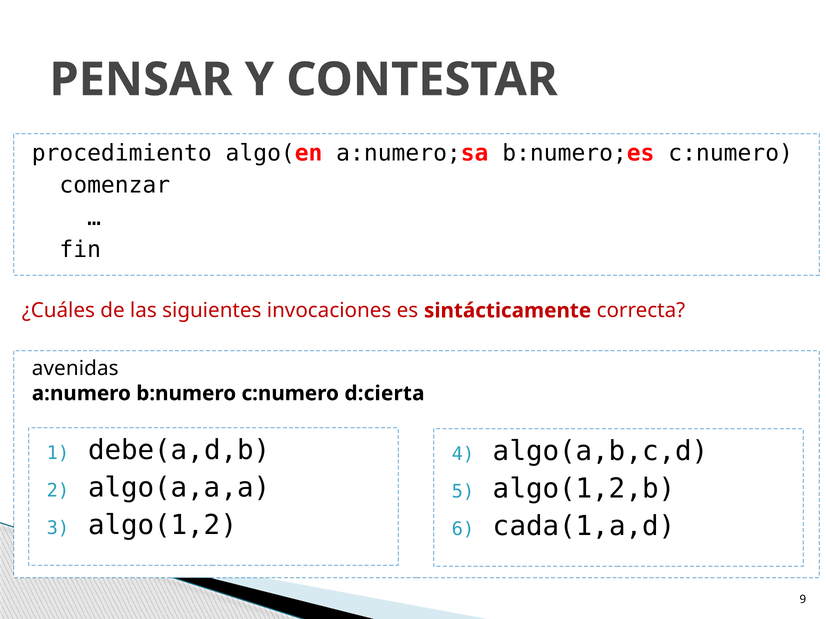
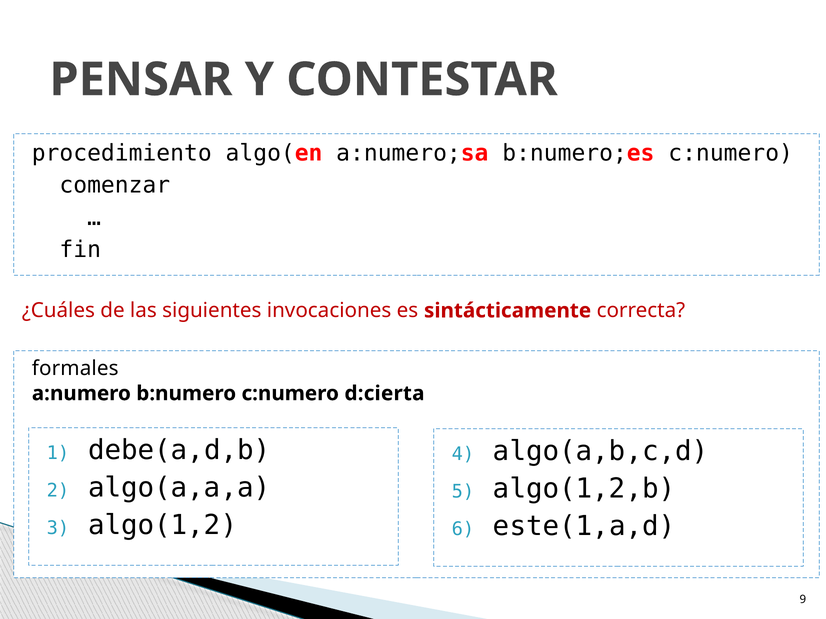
avenidas: avenidas -> formales (75, 369)
cada(1,a,d: cada(1,a,d -> este(1,a,d (584, 527)
